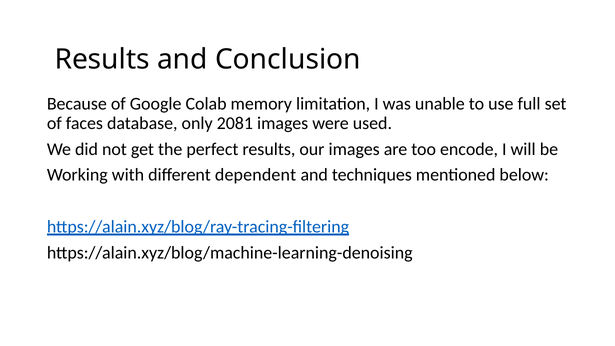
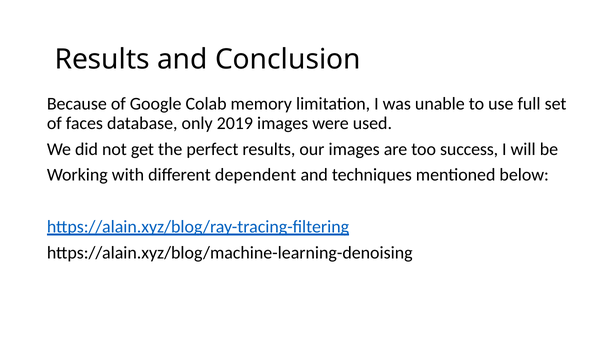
2081: 2081 -> 2019 (235, 123)
encode: encode -> success (469, 149)
